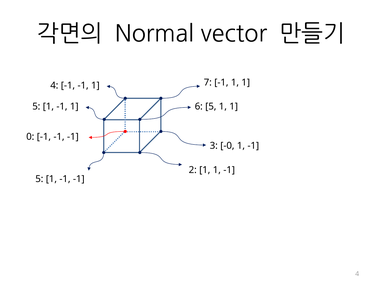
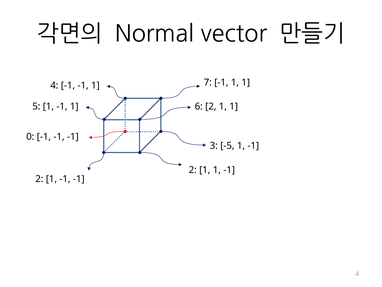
6 5: 5 -> 2 (211, 106)
-0: -0 -> -5 (227, 145)
5: 5 -> 2 (39, 179)
